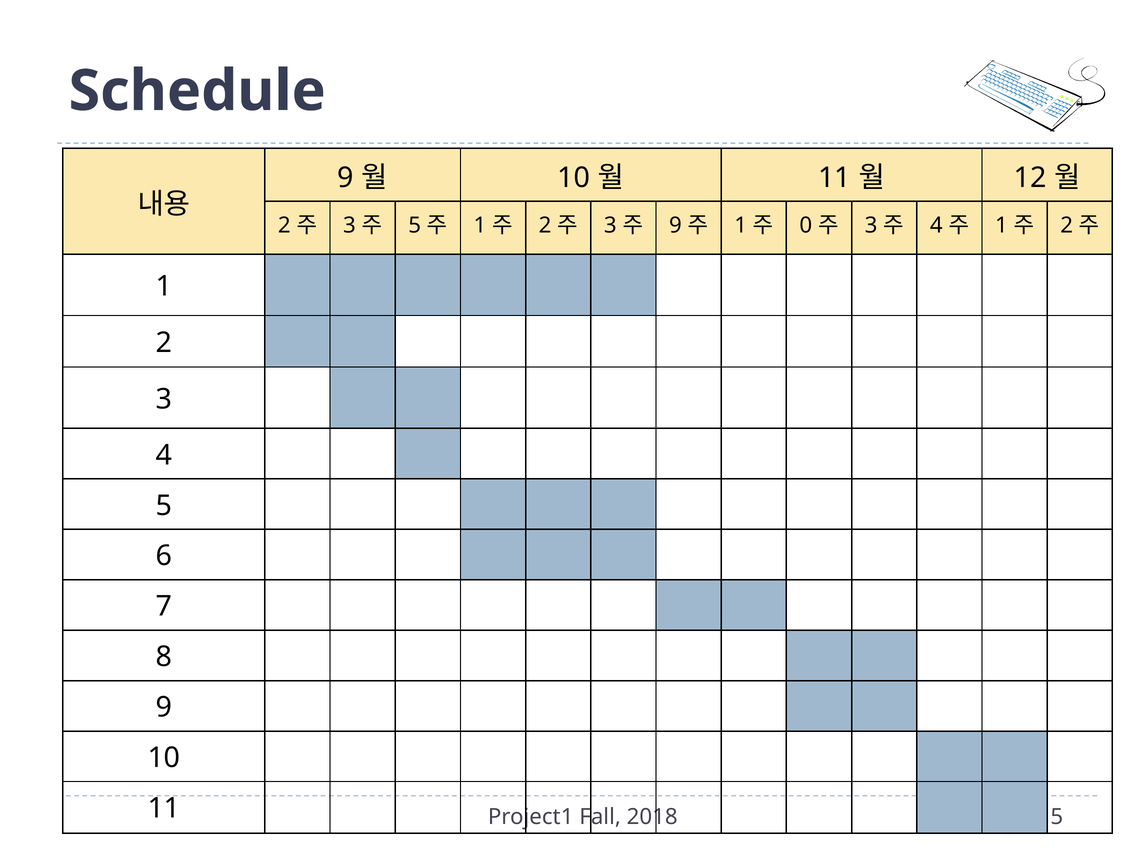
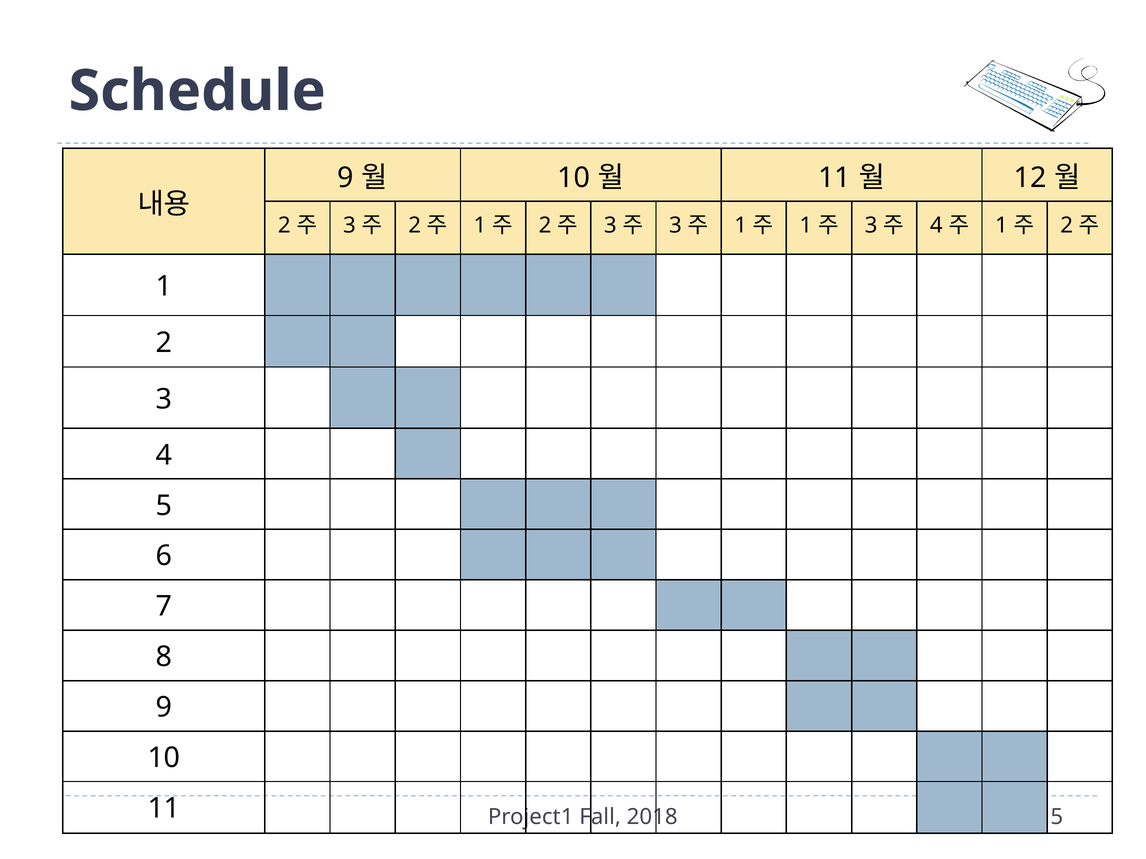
5: 5 -> 2 (415, 226)
9: 9 -> 3 (675, 226)
0: 0 -> 1 (806, 226)
